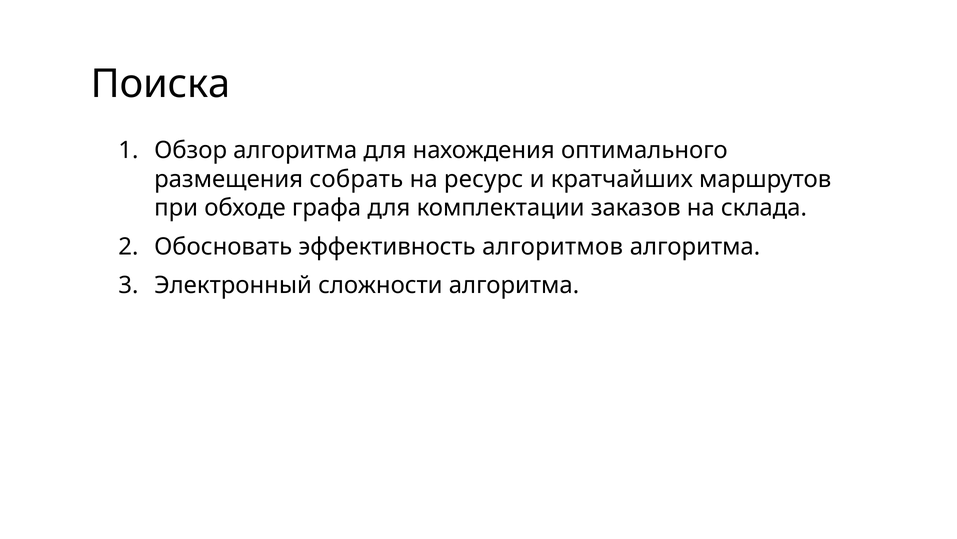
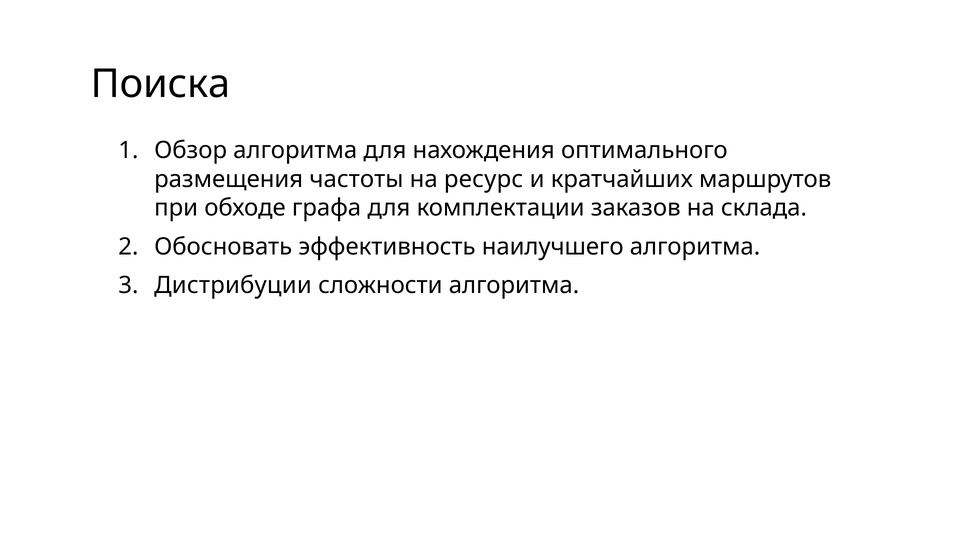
собрать: собрать -> частоты (356, 179)
алгоритмов: алгоритмов -> наилучшего (553, 246)
Электронный: Электронный -> Дистрибуции (233, 285)
